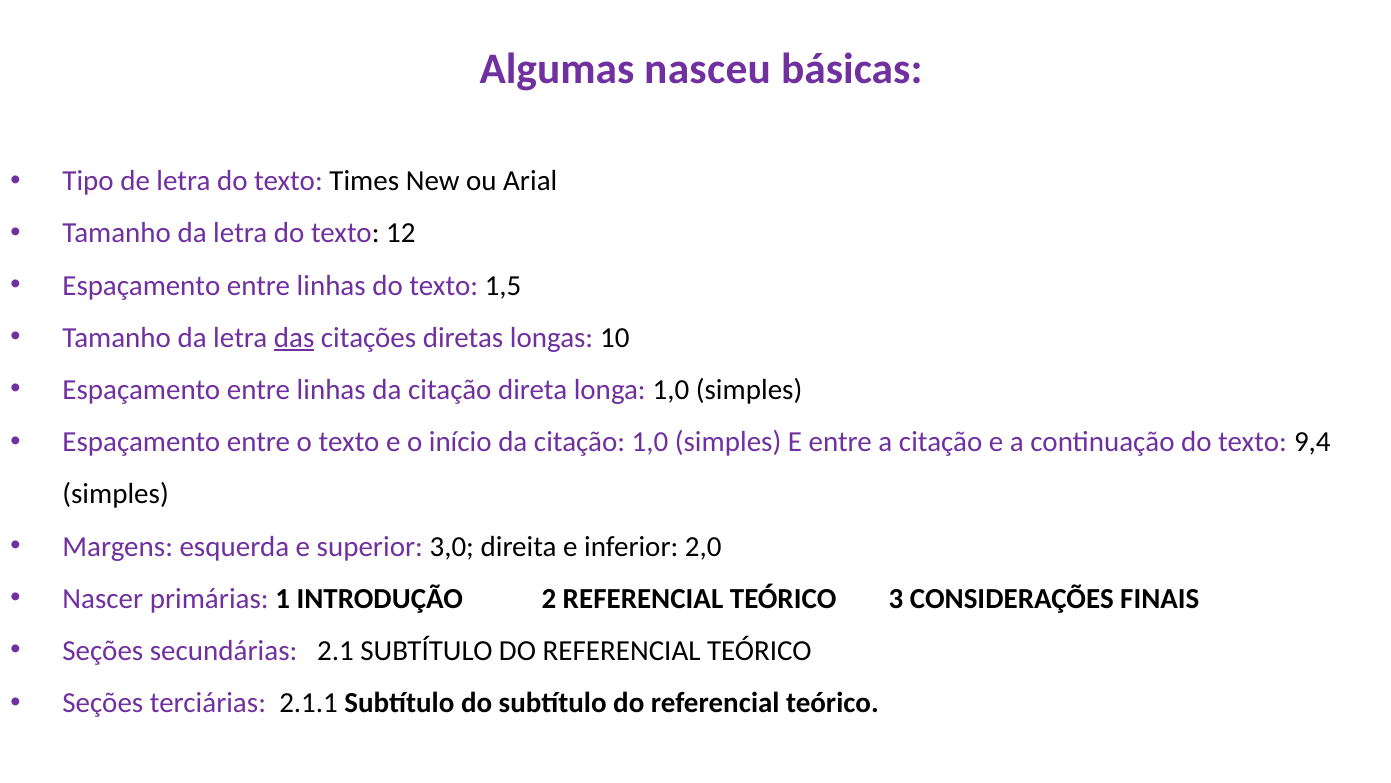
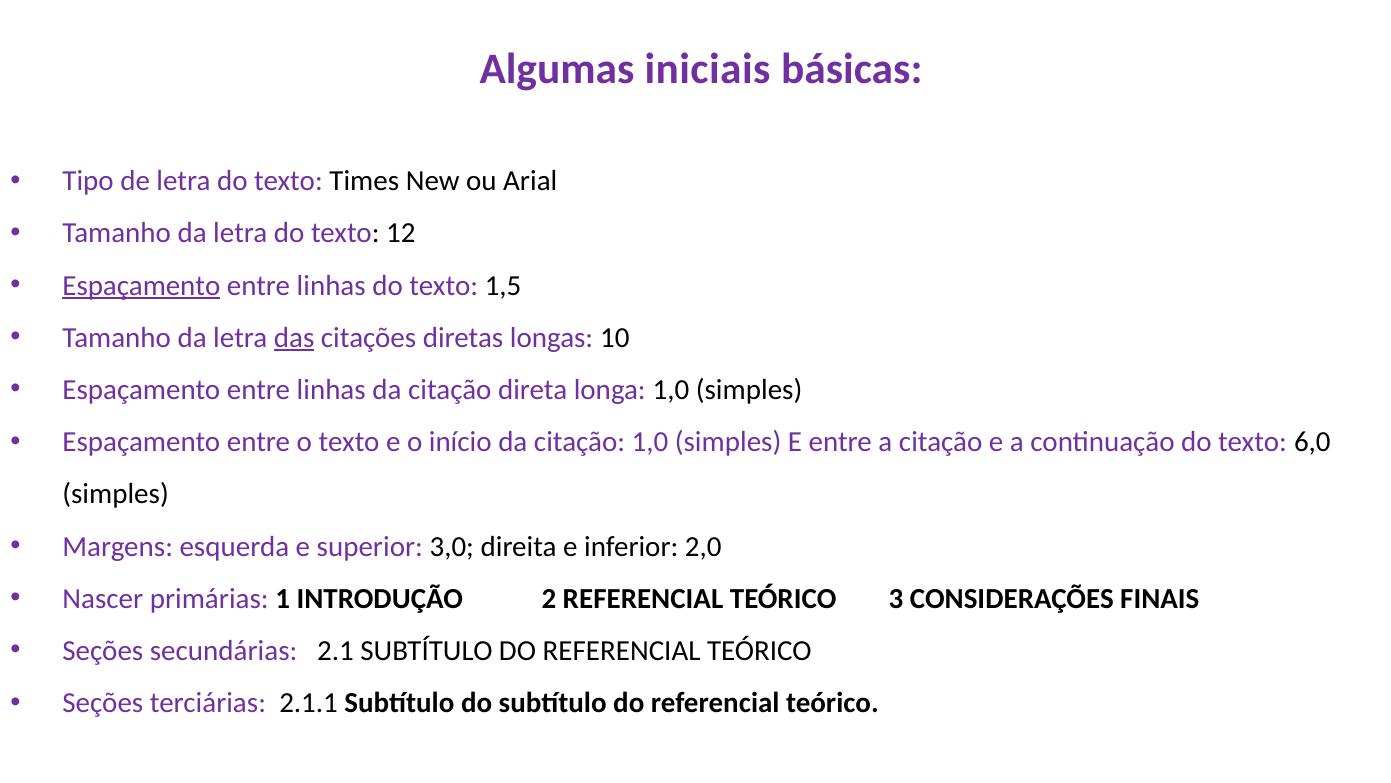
nasceu: nasceu -> iniciais (708, 69)
Espaçamento underline: none -> present (141, 285)
9,4: 9,4 -> 6,0 (1312, 442)
